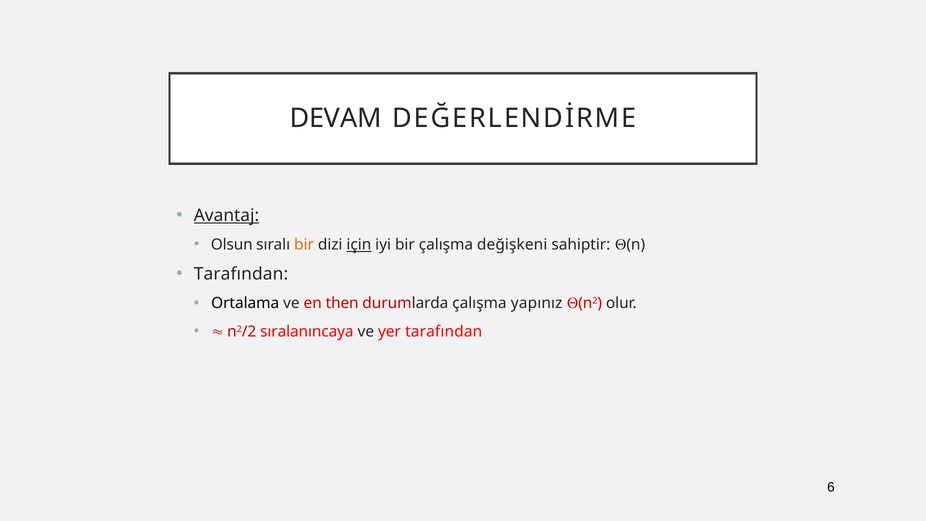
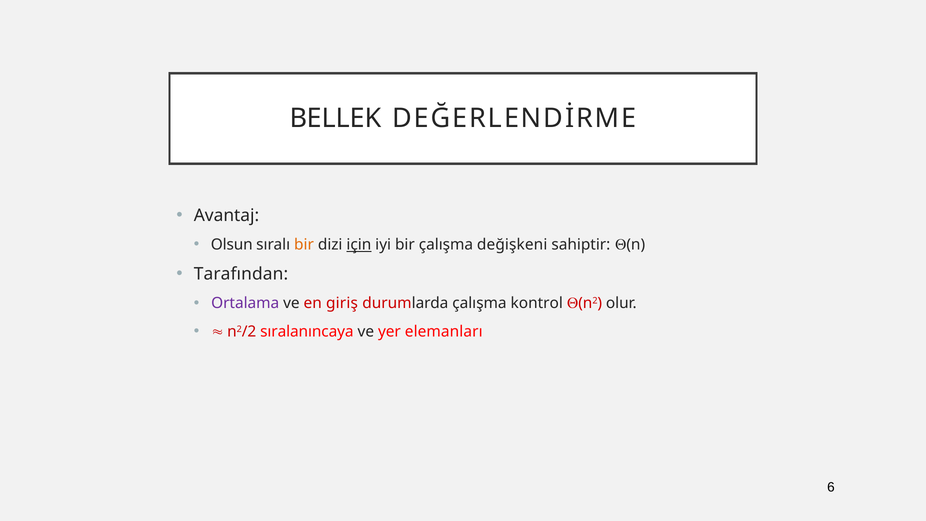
DEVAM: DEVAM -> BELLEK (336, 118)
Avantaj underline: present -> none (226, 215)
Ortalama colour: black -> purple (245, 303)
then: then -> giriş (342, 303)
yapınız: yapınız -> kontrol (537, 303)
yer tarafından: tarafından -> elemanları (444, 331)
